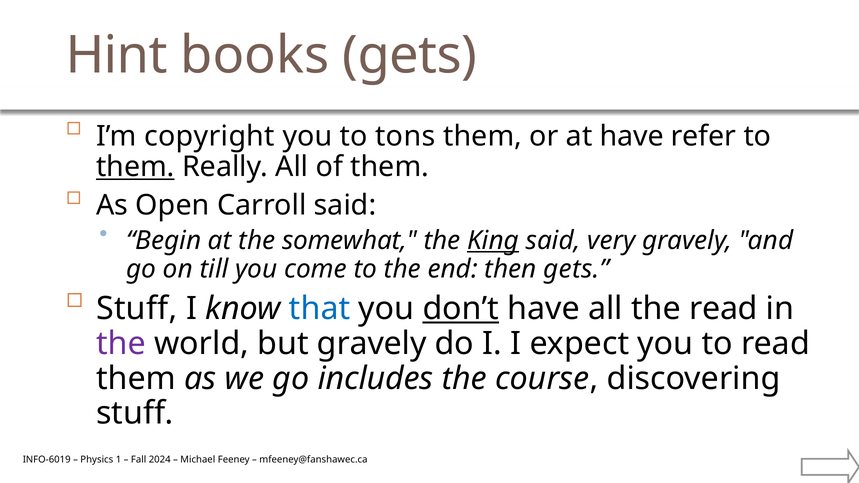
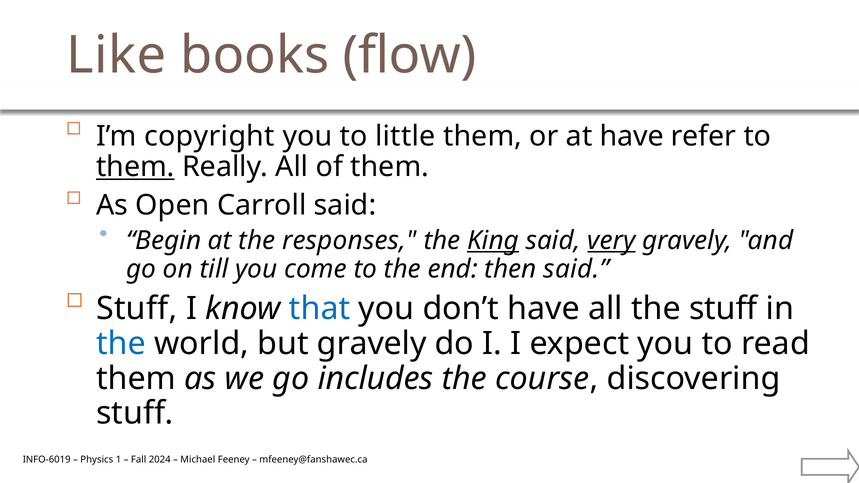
Hint: Hint -> Like (116, 55)
books gets: gets -> flow (410, 55)
tons: tons -> little (405, 136)
somewhat: somewhat -> responses (349, 241)
very underline: none -> present (611, 241)
then gets: gets -> said (576, 269)
don’t underline: present -> none (461, 309)
the read: read -> stuff (723, 309)
the colour: purple -> blue (121, 344)
